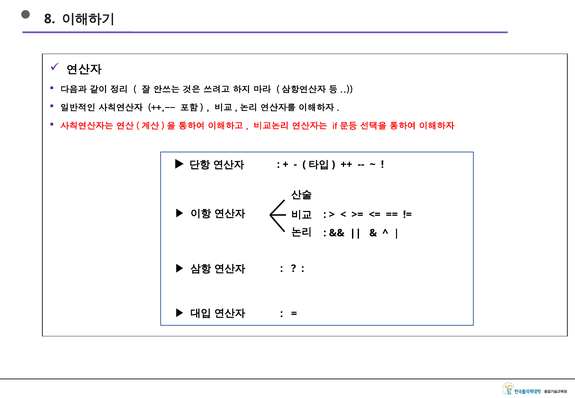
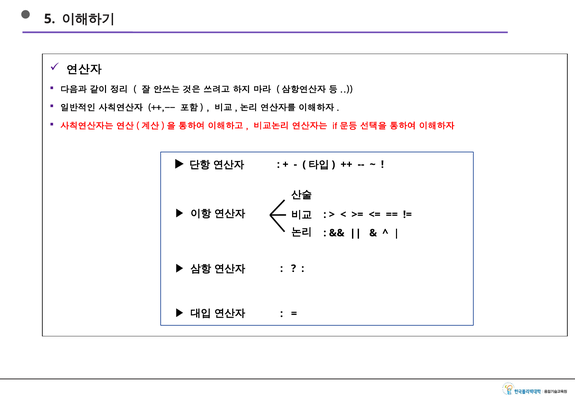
8: 8 -> 5 (50, 19)
